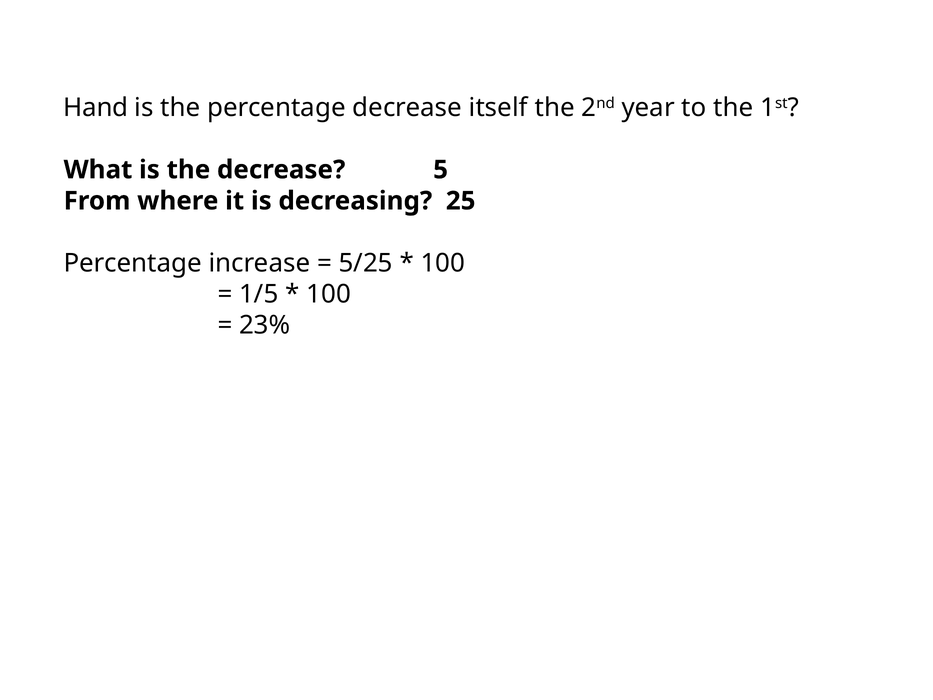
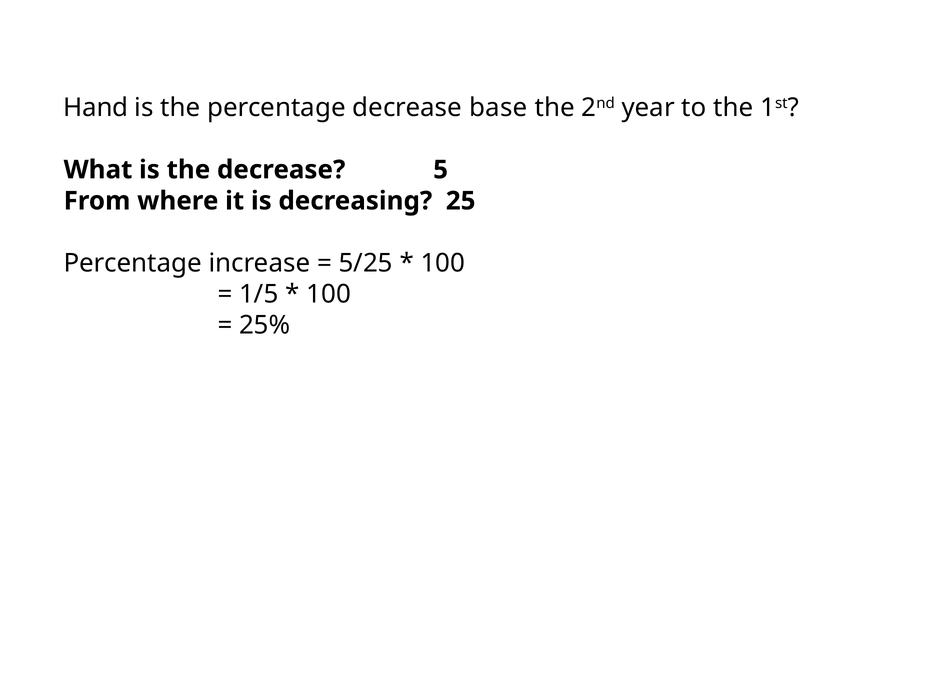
itself: itself -> base (498, 107)
23%: 23% -> 25% (265, 325)
